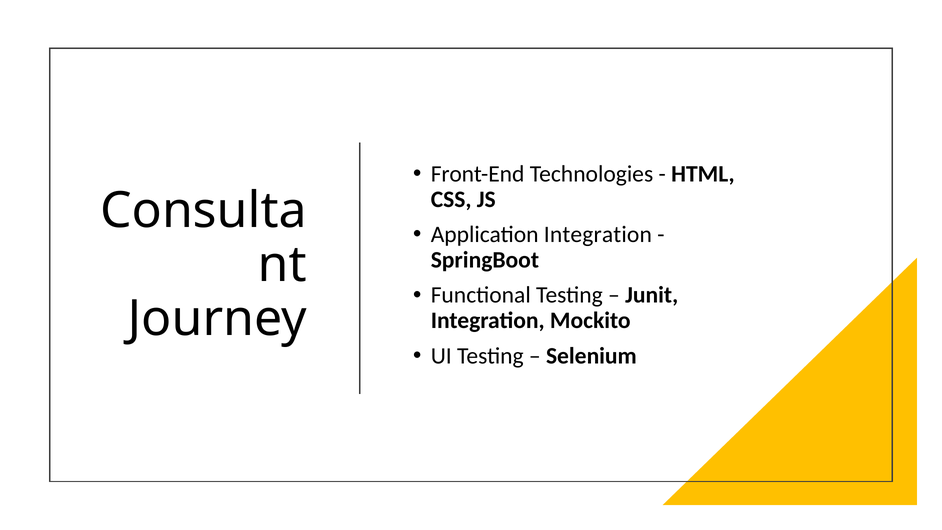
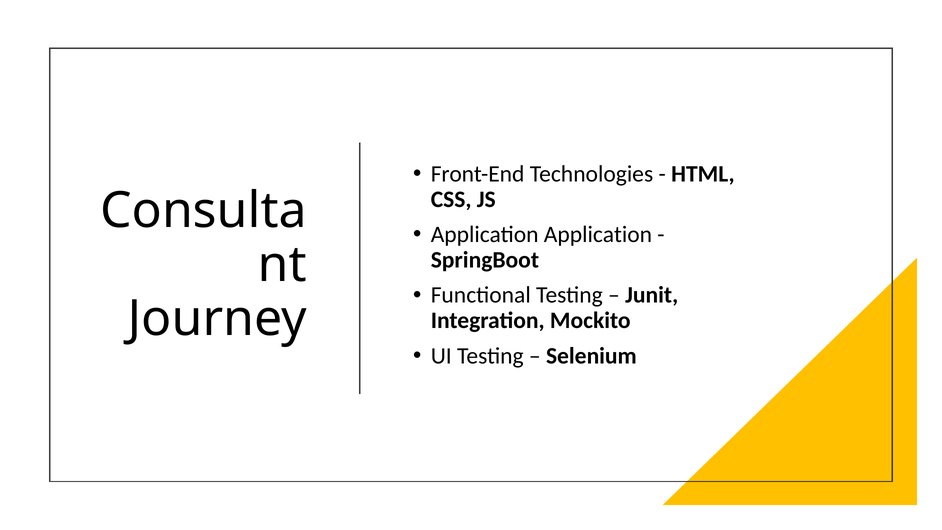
Application Integration: Integration -> Application (598, 234)
